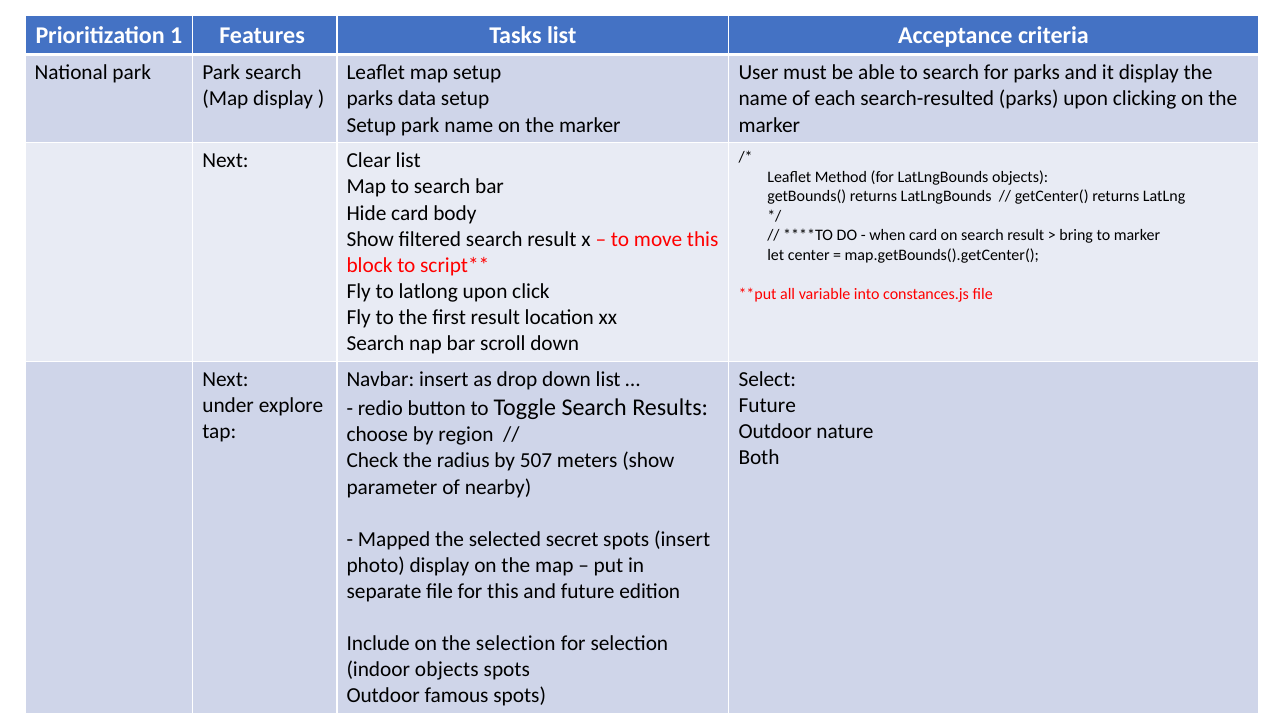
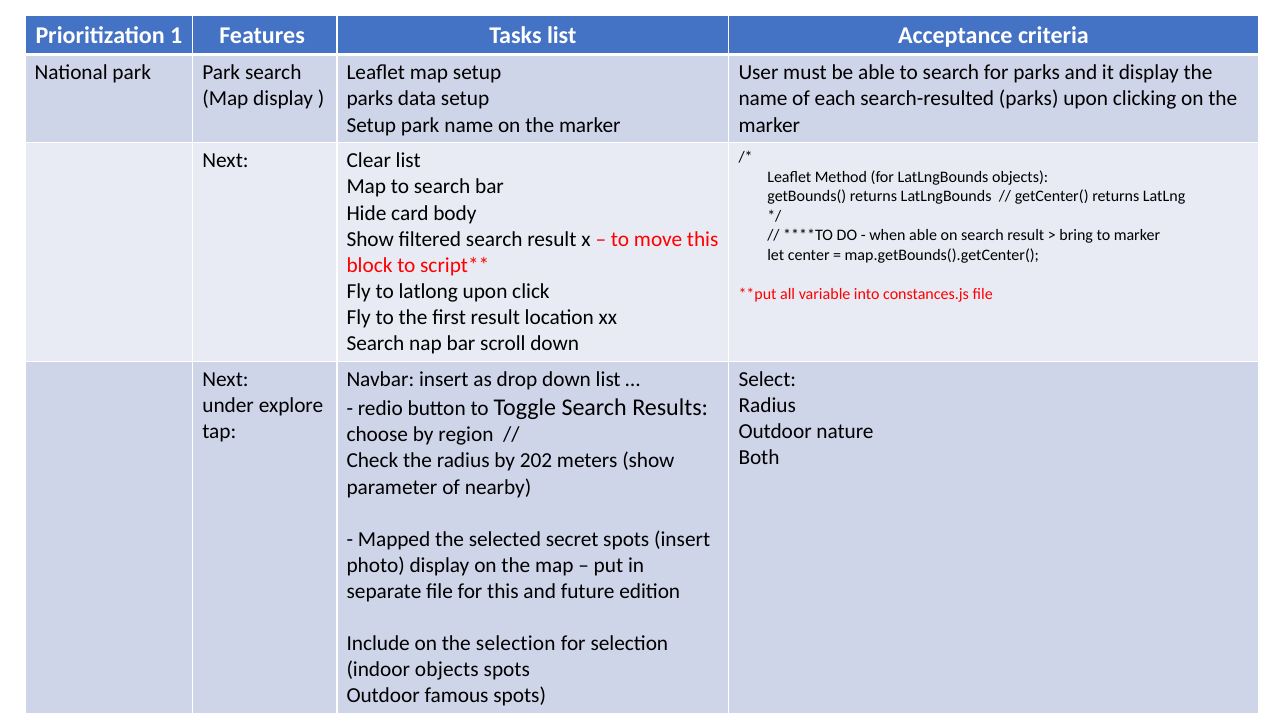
when card: card -> able (923, 236)
Future: Future -> Radius (767, 406)
507: 507 -> 202 (536, 461)
